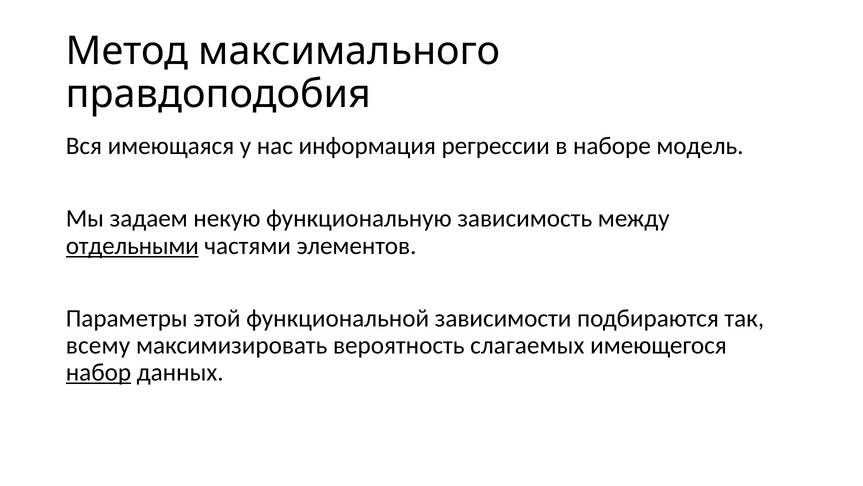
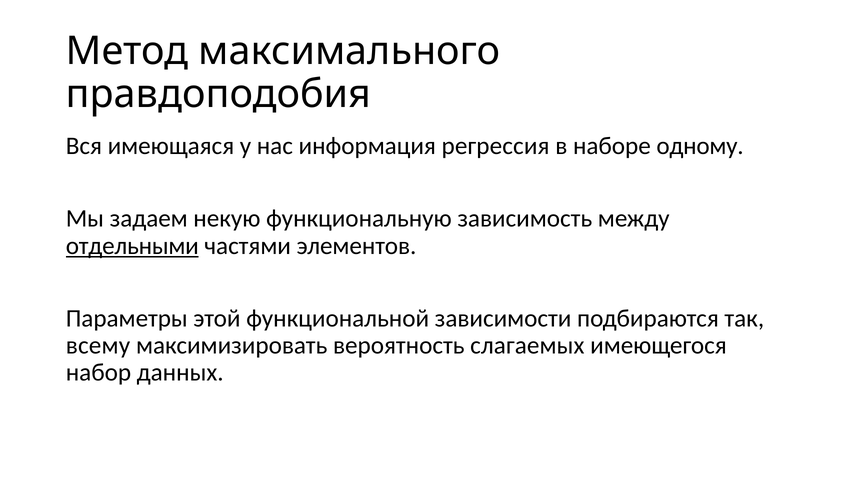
регрессии: регрессии -> регрессия (496, 146)
модель: модель -> одному (700, 146)
набор underline: present -> none (98, 372)
